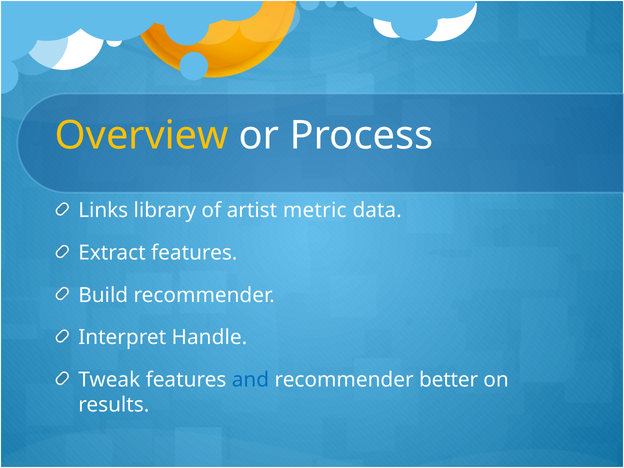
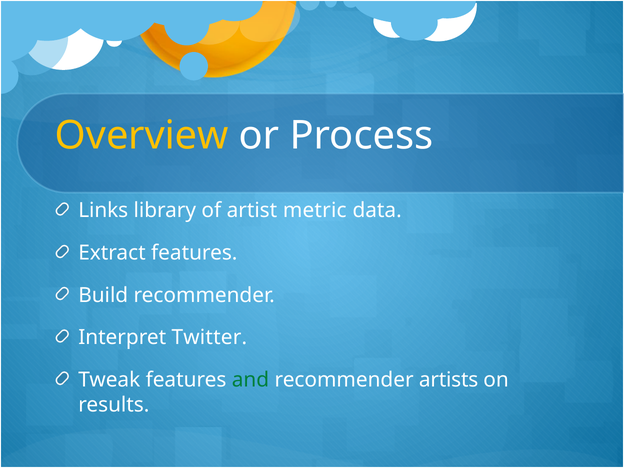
Handle: Handle -> Twitter (209, 337)
and colour: blue -> green (250, 380)
better: better -> artists (449, 380)
